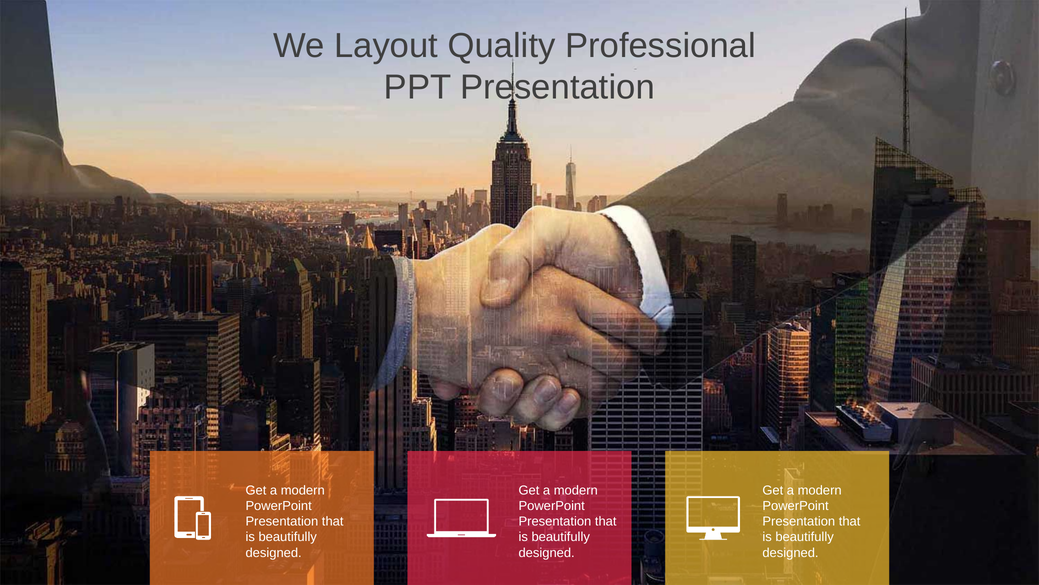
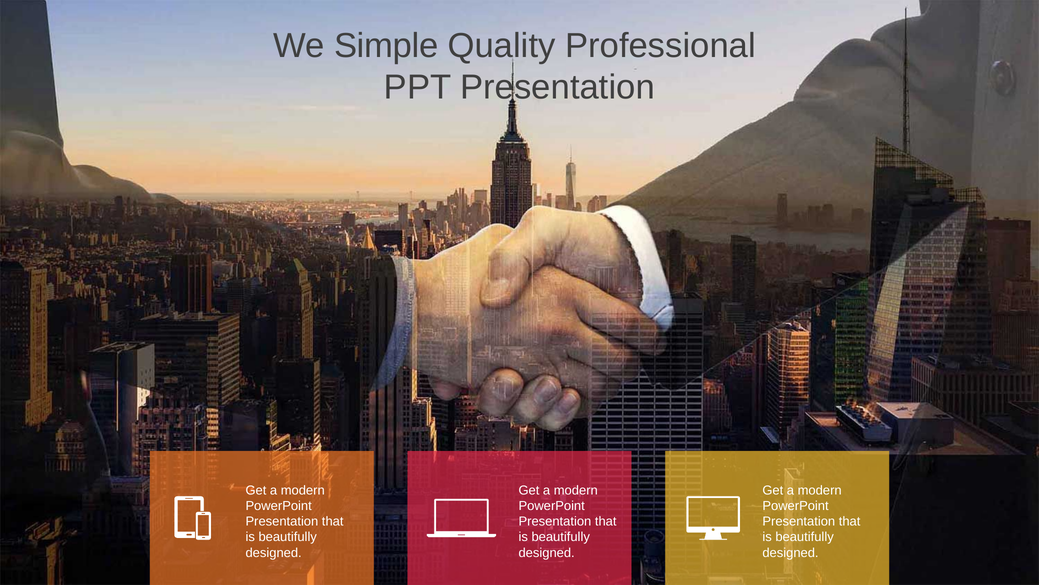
Layout: Layout -> Simple (386, 46)
